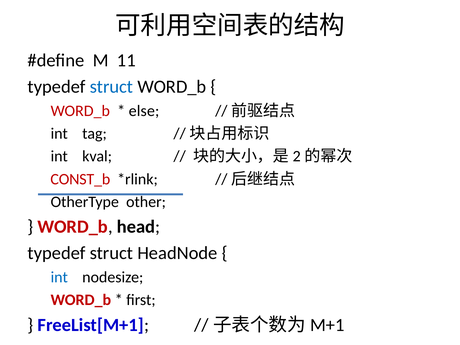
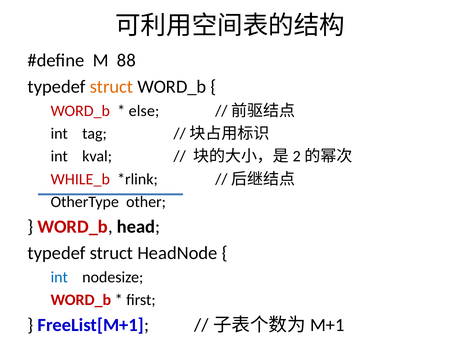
11: 11 -> 88 (126, 60)
struct colour: blue -> orange (111, 87)
CONST_b: CONST_b -> WHILE_b (80, 179)
